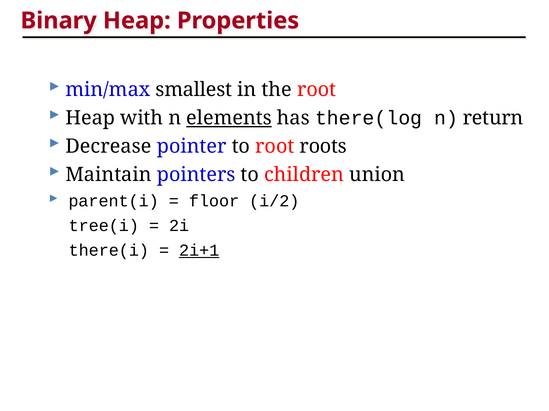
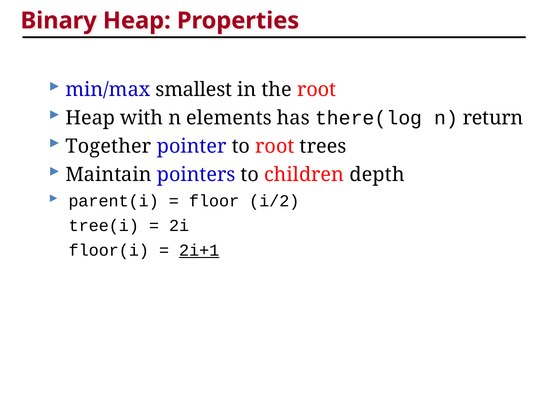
elements underline: present -> none (229, 118)
Decrease: Decrease -> Together (108, 147)
roots: roots -> trees (323, 147)
union: union -> depth (377, 175)
there(i: there(i -> floor(i (109, 251)
